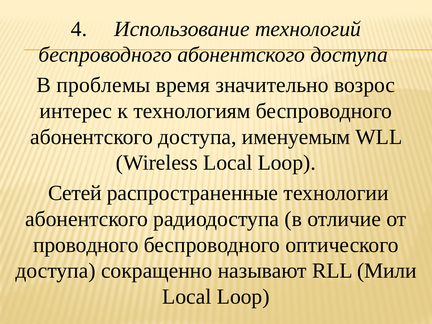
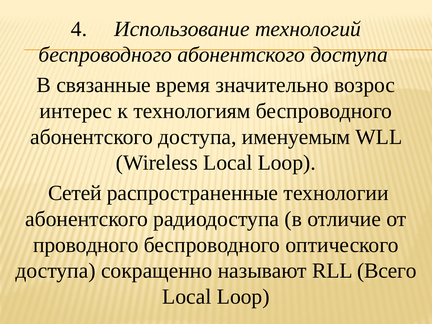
проблемы: проблемы -> связанные (104, 85)
Мили: Мили -> Всего (387, 271)
